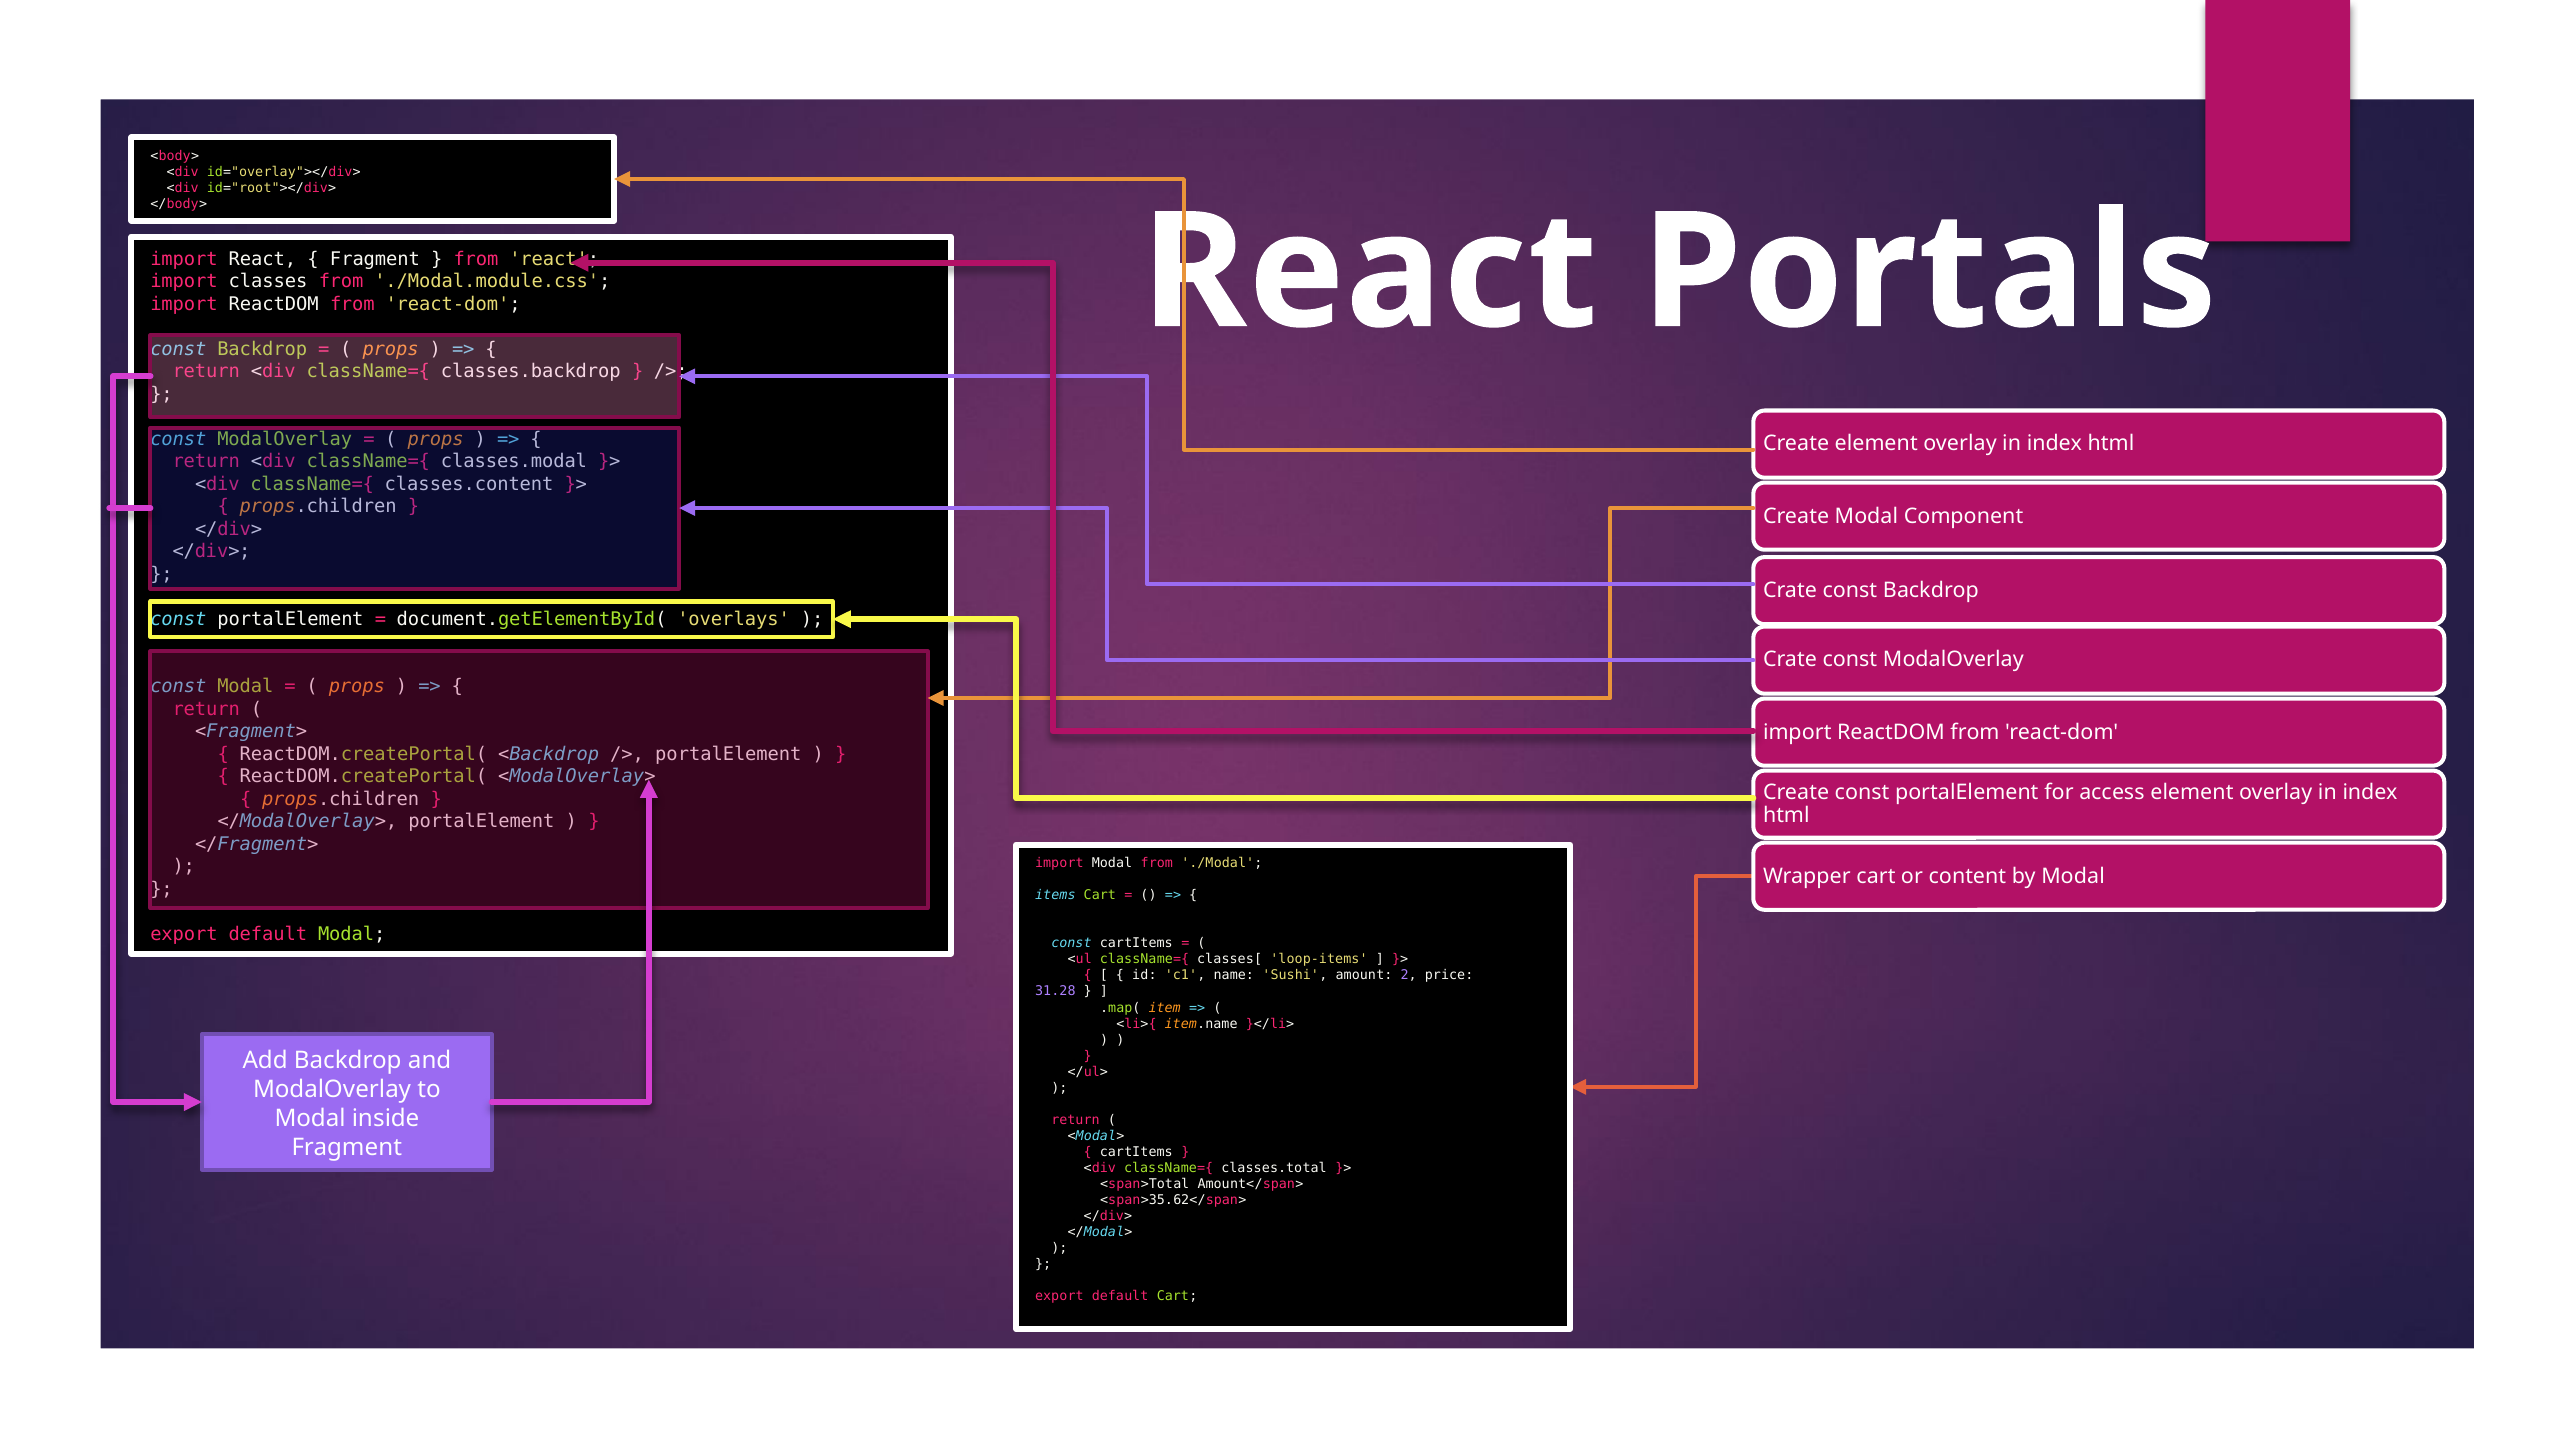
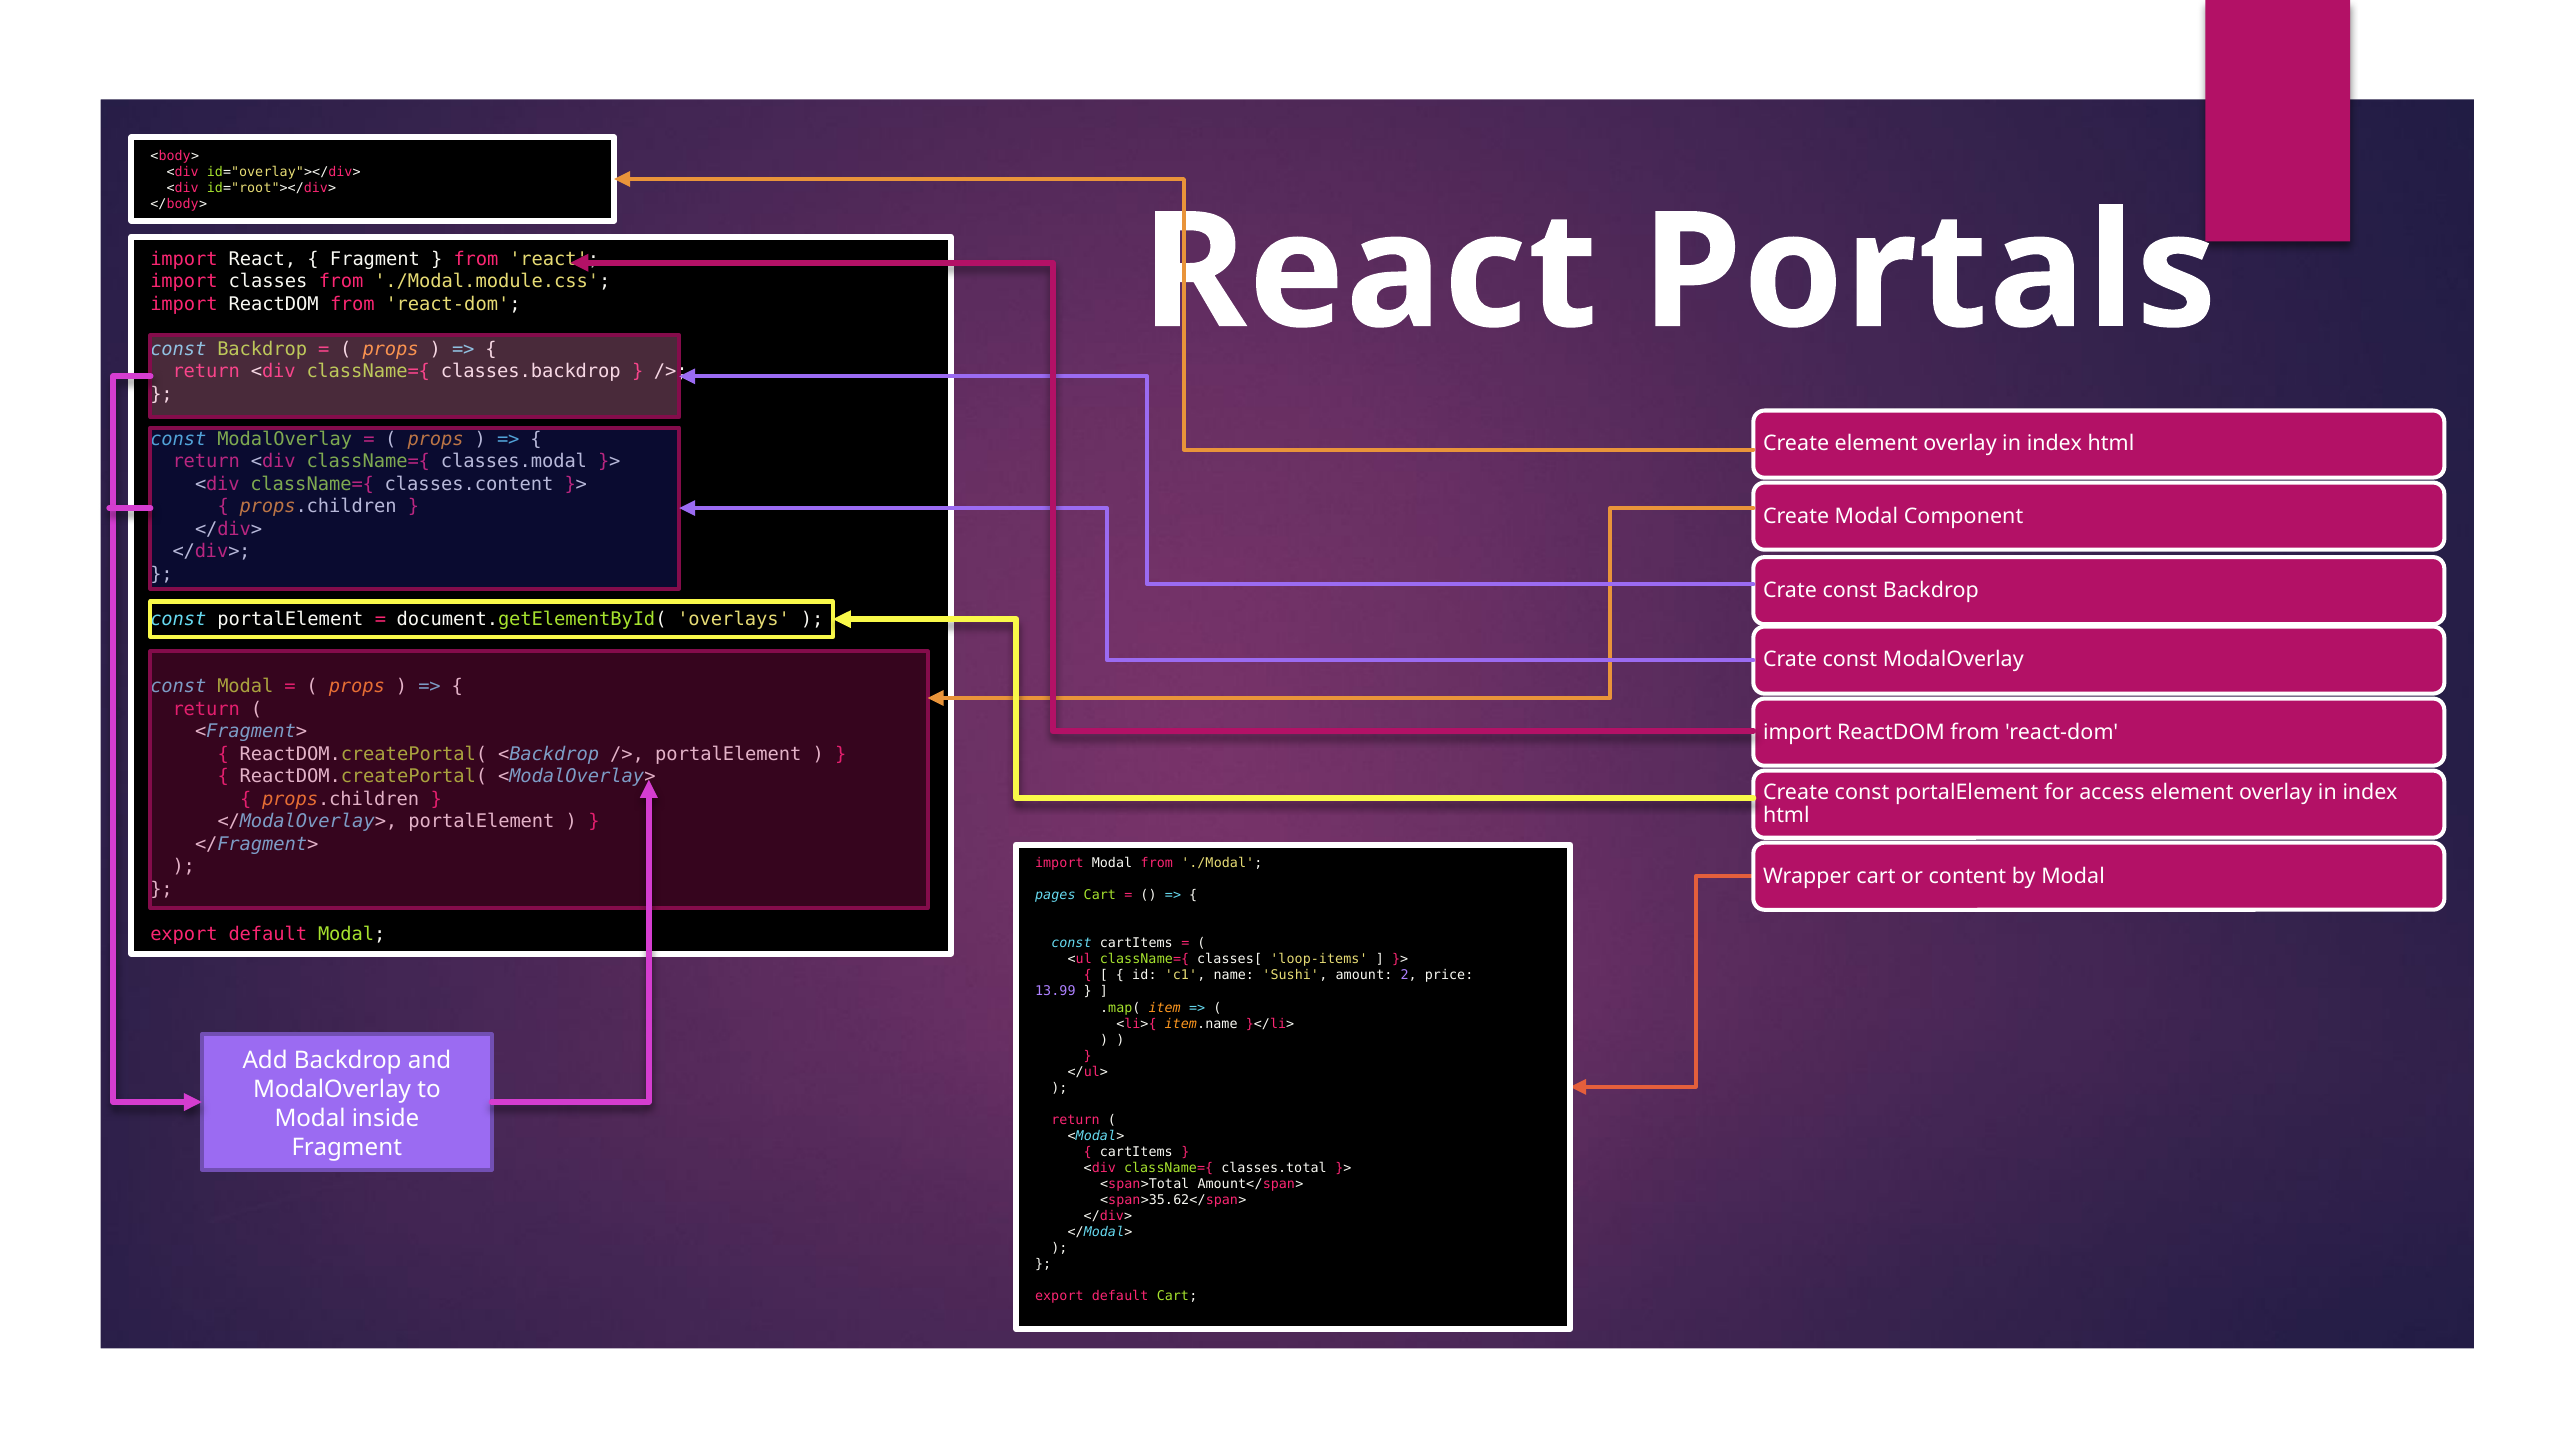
items: items -> pages (1055, 895)
31.28: 31.28 -> 13.99 (1055, 992)
